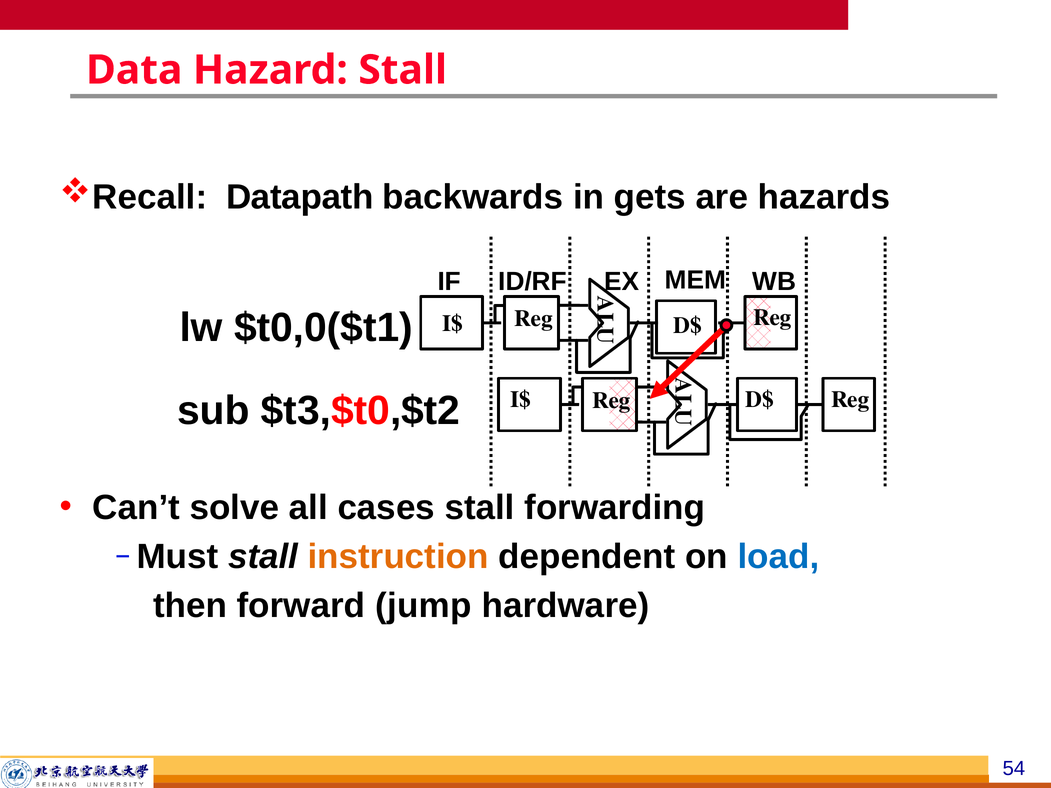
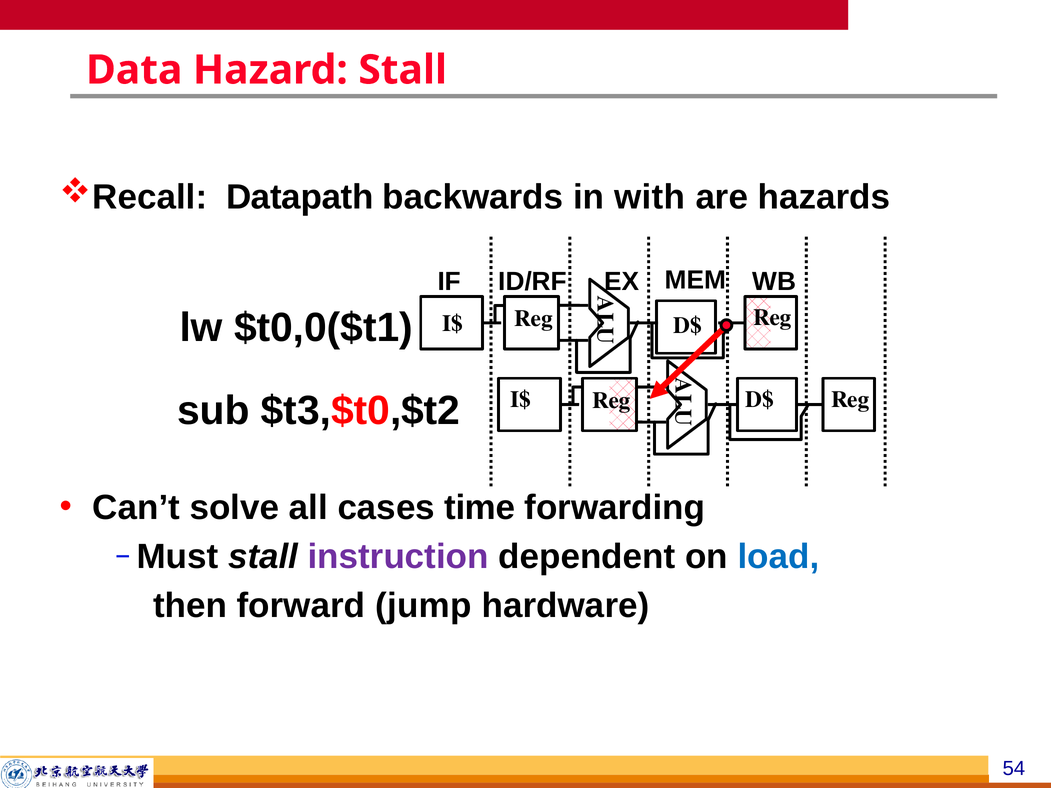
gets: gets -> with (650, 197)
cases stall: stall -> time (480, 508)
instruction colour: orange -> purple (398, 557)
